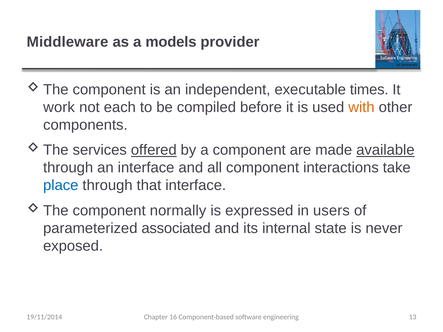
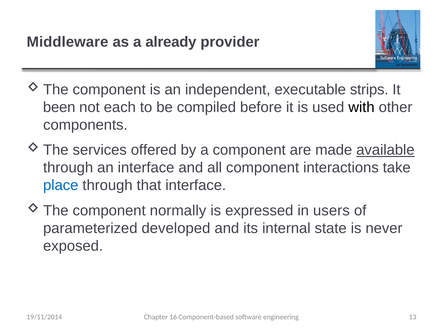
models: models -> already (171, 42)
times: times -> strips (369, 90)
work: work -> been (59, 107)
with colour: orange -> black (361, 107)
offered underline: present -> none (154, 150)
associated: associated -> developed (176, 228)
